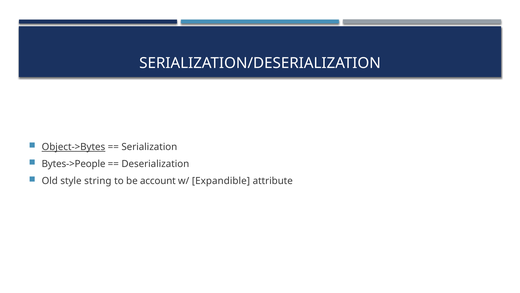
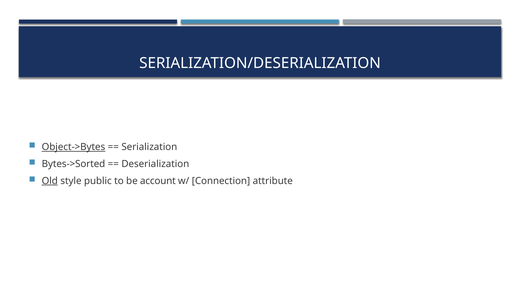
Bytes->People: Bytes->People -> Bytes->Sorted (73, 164)
Old underline: none -> present (50, 181)
string: string -> public (98, 181)
Expandible: Expandible -> Connection (221, 181)
